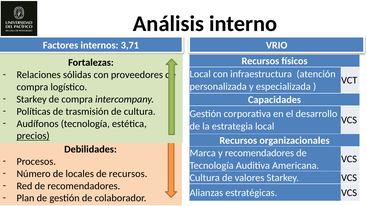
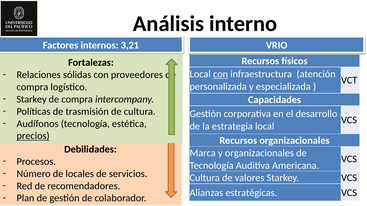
3,71: 3,71 -> 3,21 (130, 45)
con underline: none -> present (221, 74)
y recomendadores: recomendadores -> organizacionales (259, 153)
de recursos: recursos -> servicios (128, 174)
